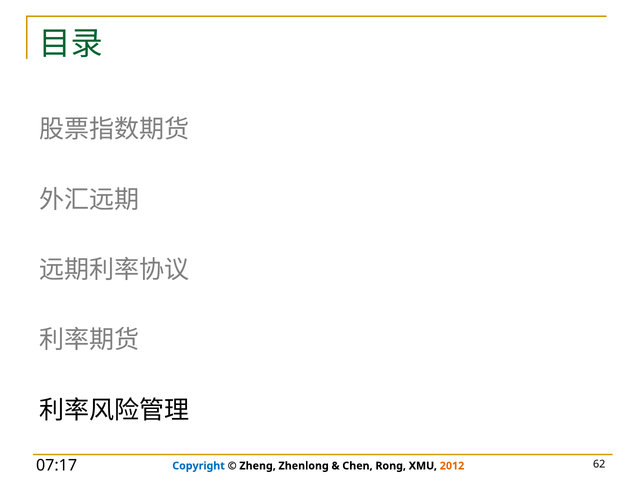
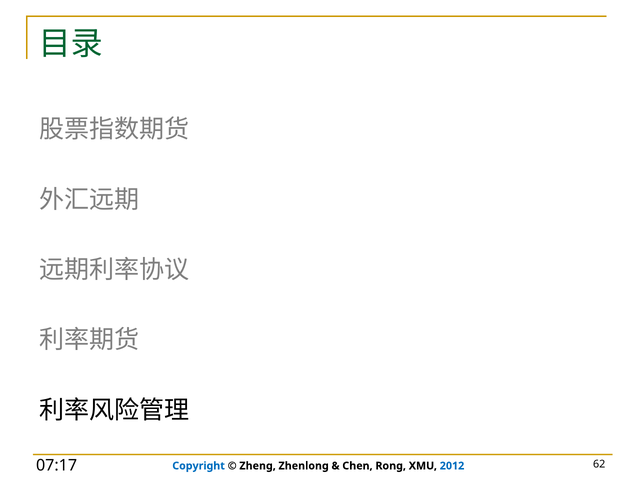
2012 colour: orange -> blue (452, 466)
